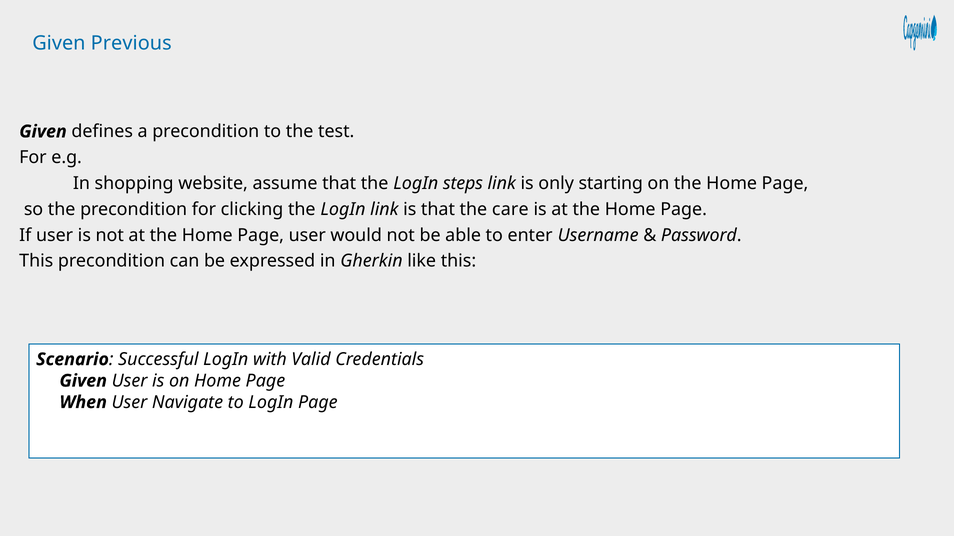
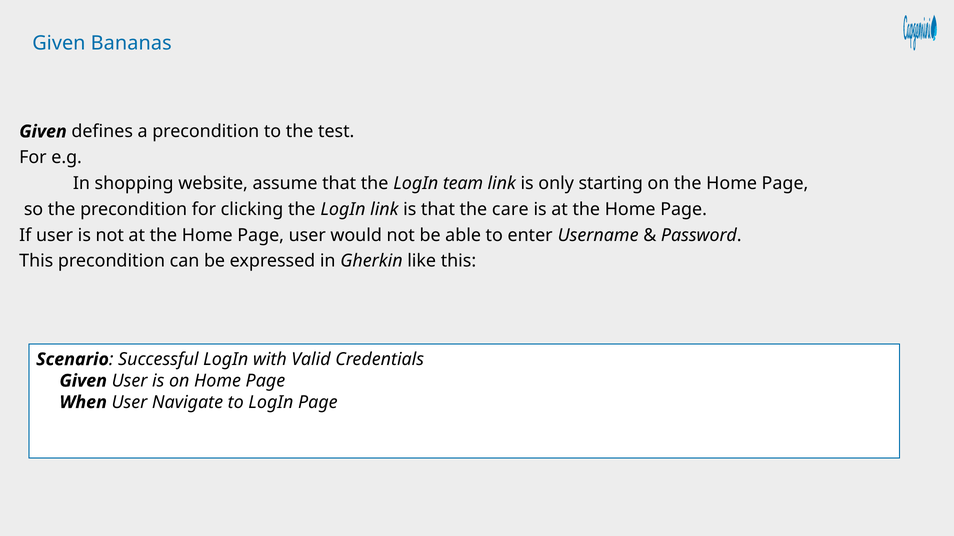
Previous: Previous -> Bananas (131, 43)
steps: steps -> team (463, 184)
